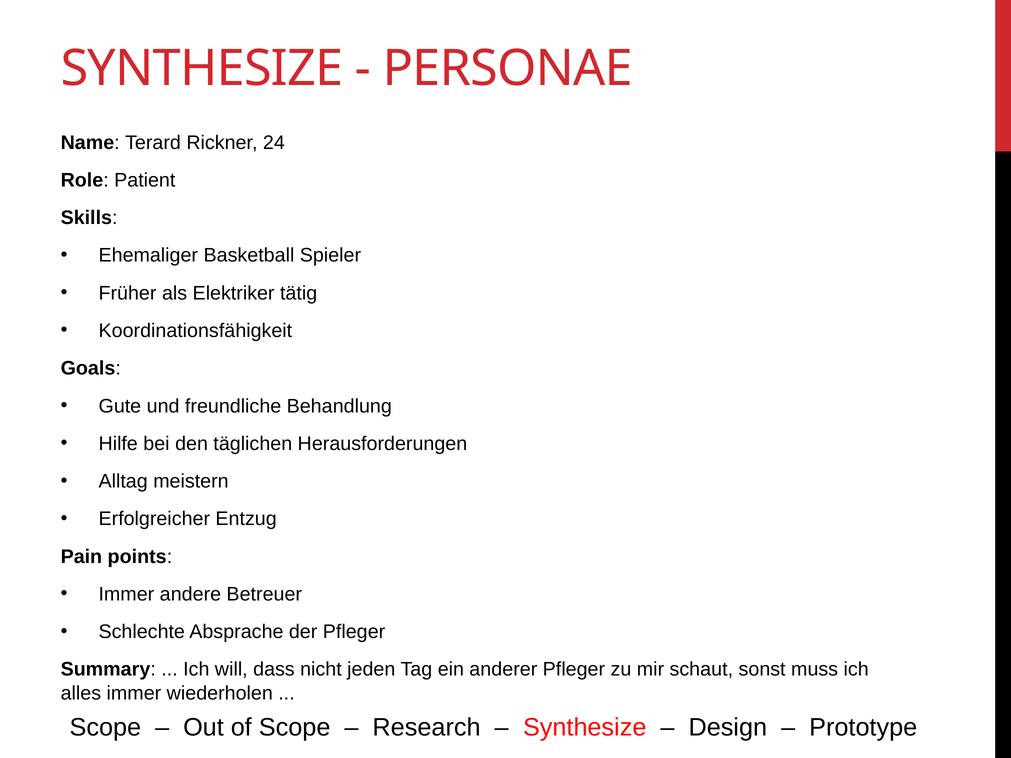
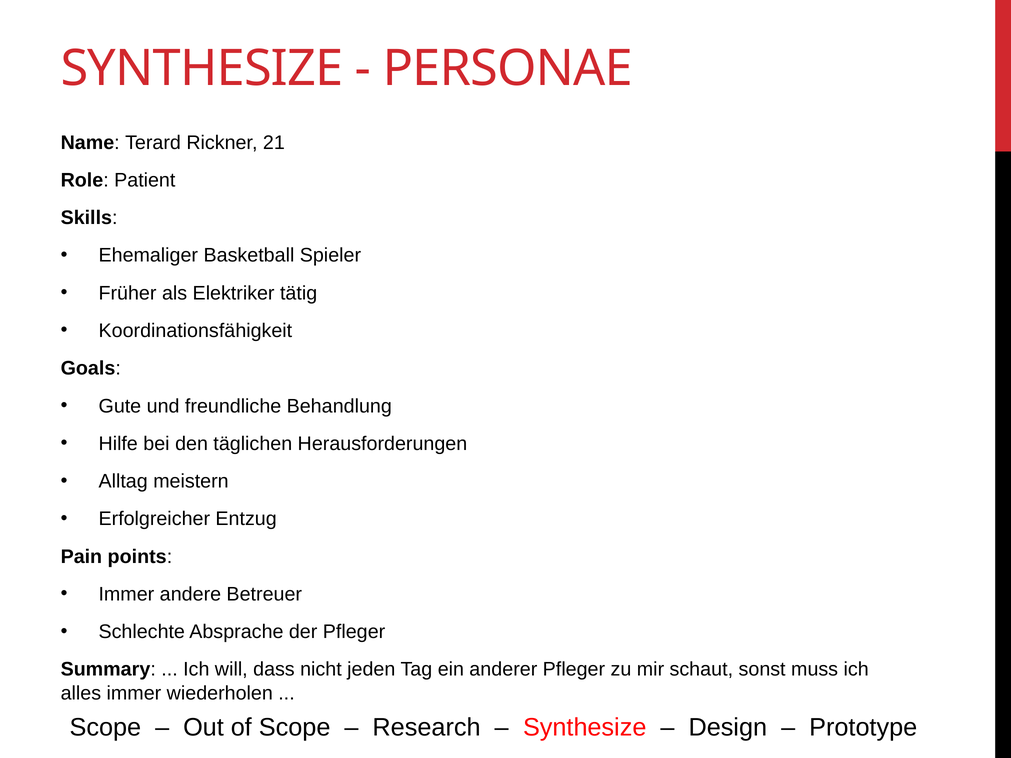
24: 24 -> 21 (274, 143)
